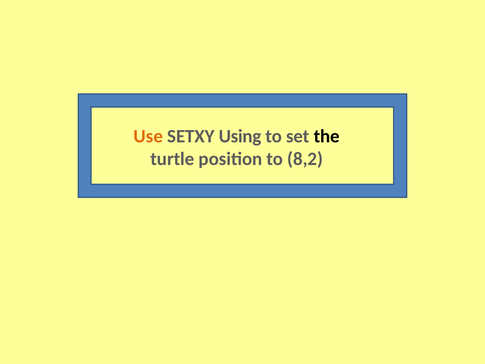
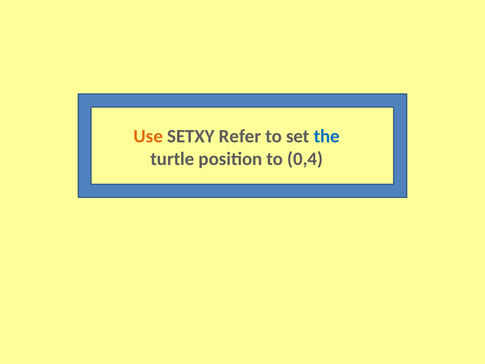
Using: Using -> Refer (240, 136)
the colour: black -> blue (327, 136)
8,2: 8,2 -> 0,4 (305, 159)
